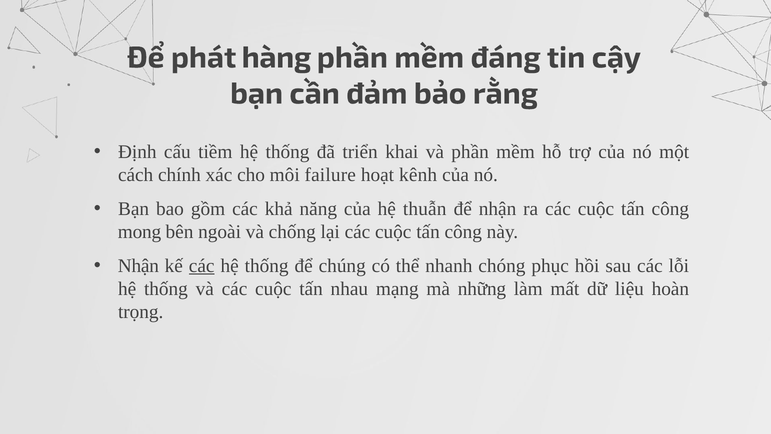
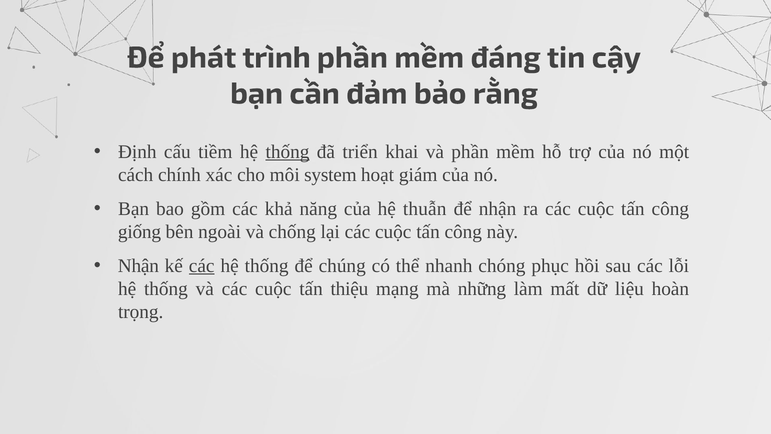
hàng: hàng -> trình (276, 58)
thống underline: none -> present (287, 152)
failure: failure -> system (330, 175)
kênh: kênh -> giám (418, 175)
mong: mong -> giống (140, 232)
nhau: nhau -> thiệu (349, 289)
